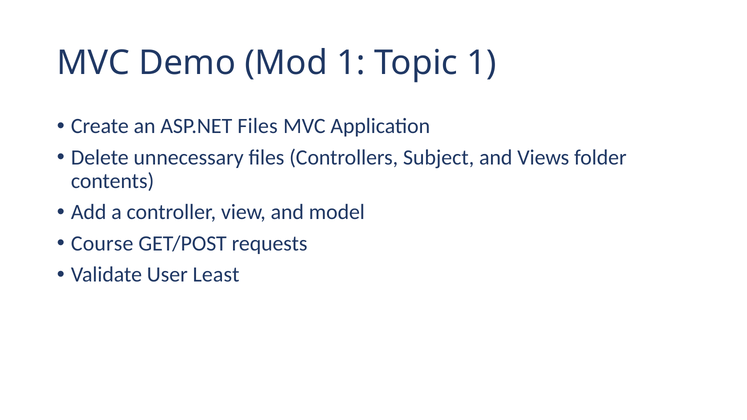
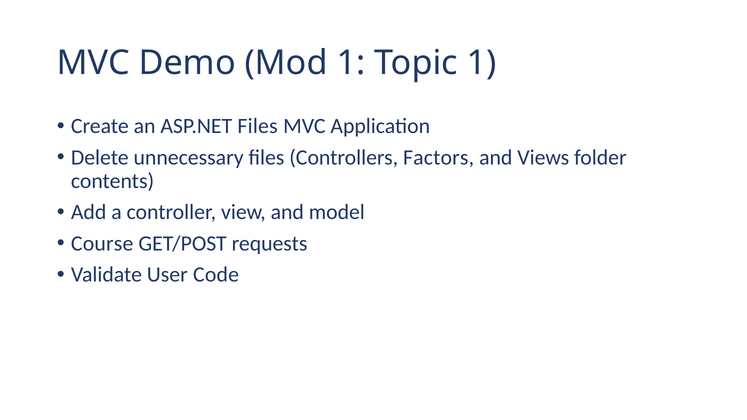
Subject: Subject -> Factors (439, 158)
Least: Least -> Code (216, 275)
